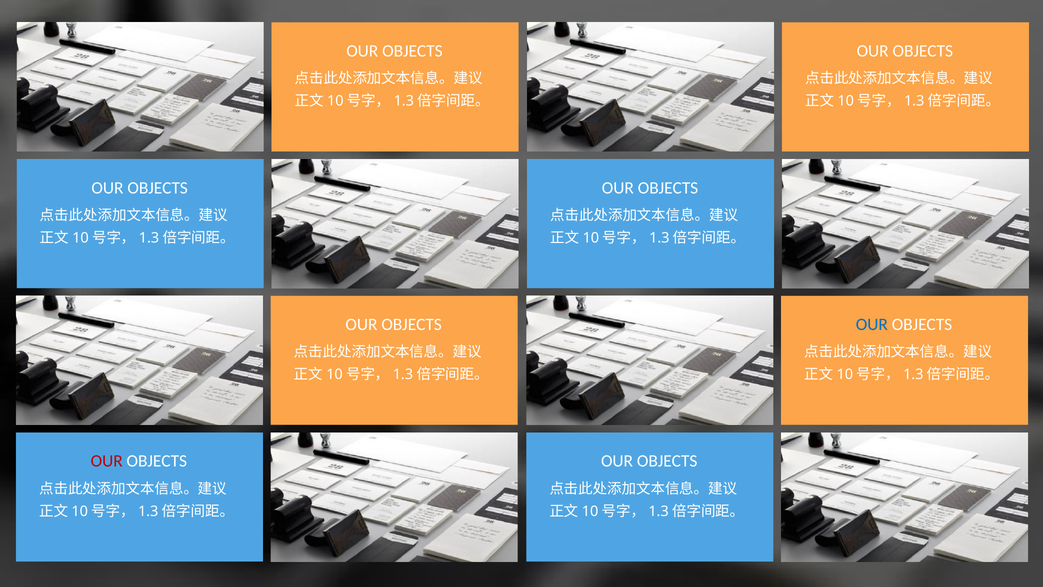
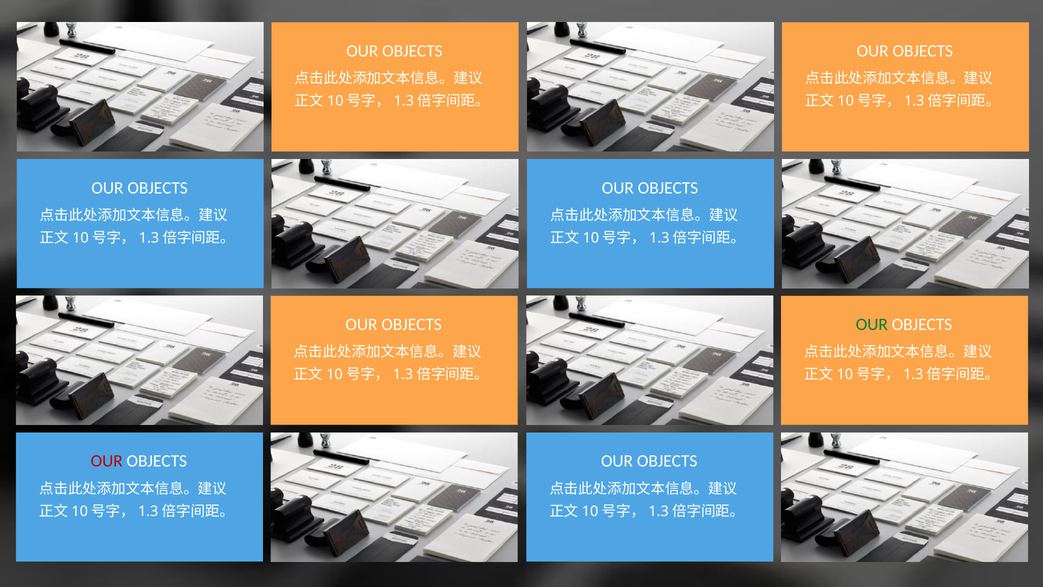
OUR colour: blue -> green (872, 324)
